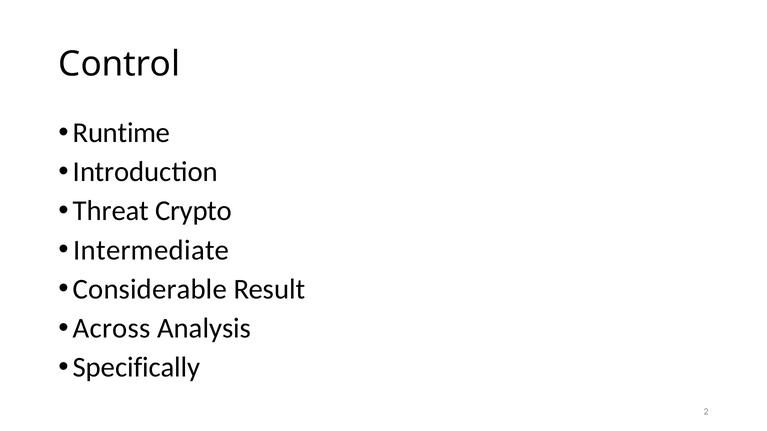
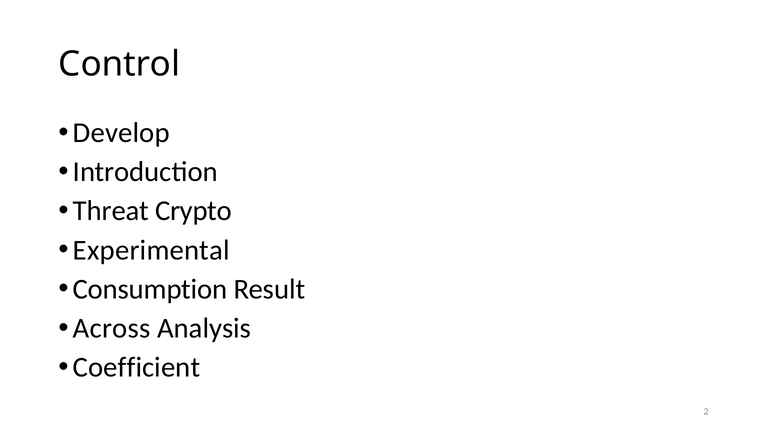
Runtime: Runtime -> Develop (121, 133)
Intermediate: Intermediate -> Experimental (151, 250)
Considerable: Considerable -> Consumption (150, 289)
Specifically: Specifically -> Coefficient (137, 367)
